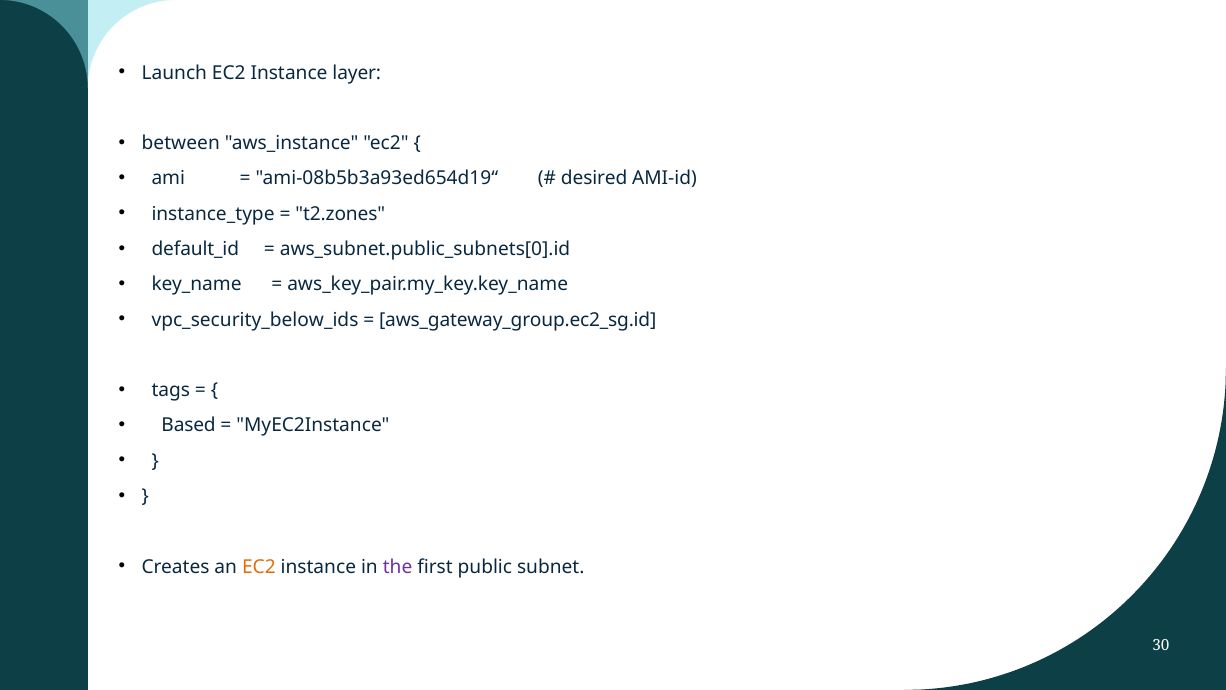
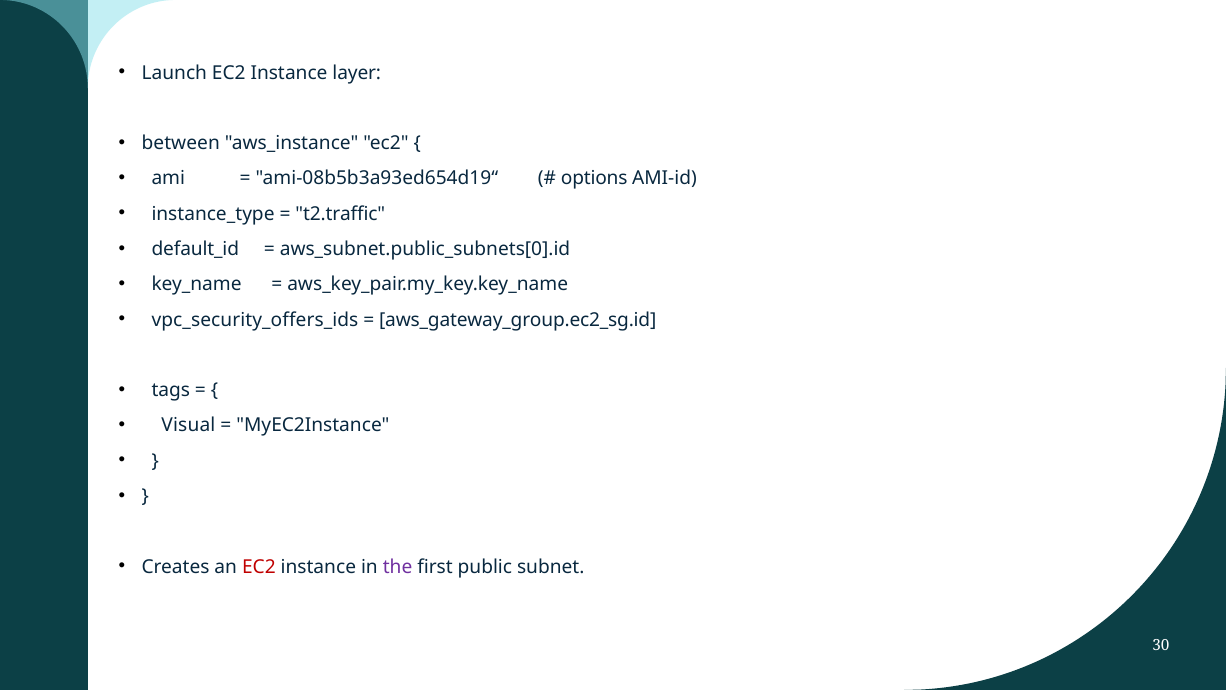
desired: desired -> options (594, 179)
t2.zones: t2.zones -> t2.traffic (340, 214)
vpc_security_below_ids: vpc_security_below_ids -> vpc_security_offers_ids (255, 320)
Based: Based -> Visual (188, 425)
EC2 colour: orange -> red (259, 566)
